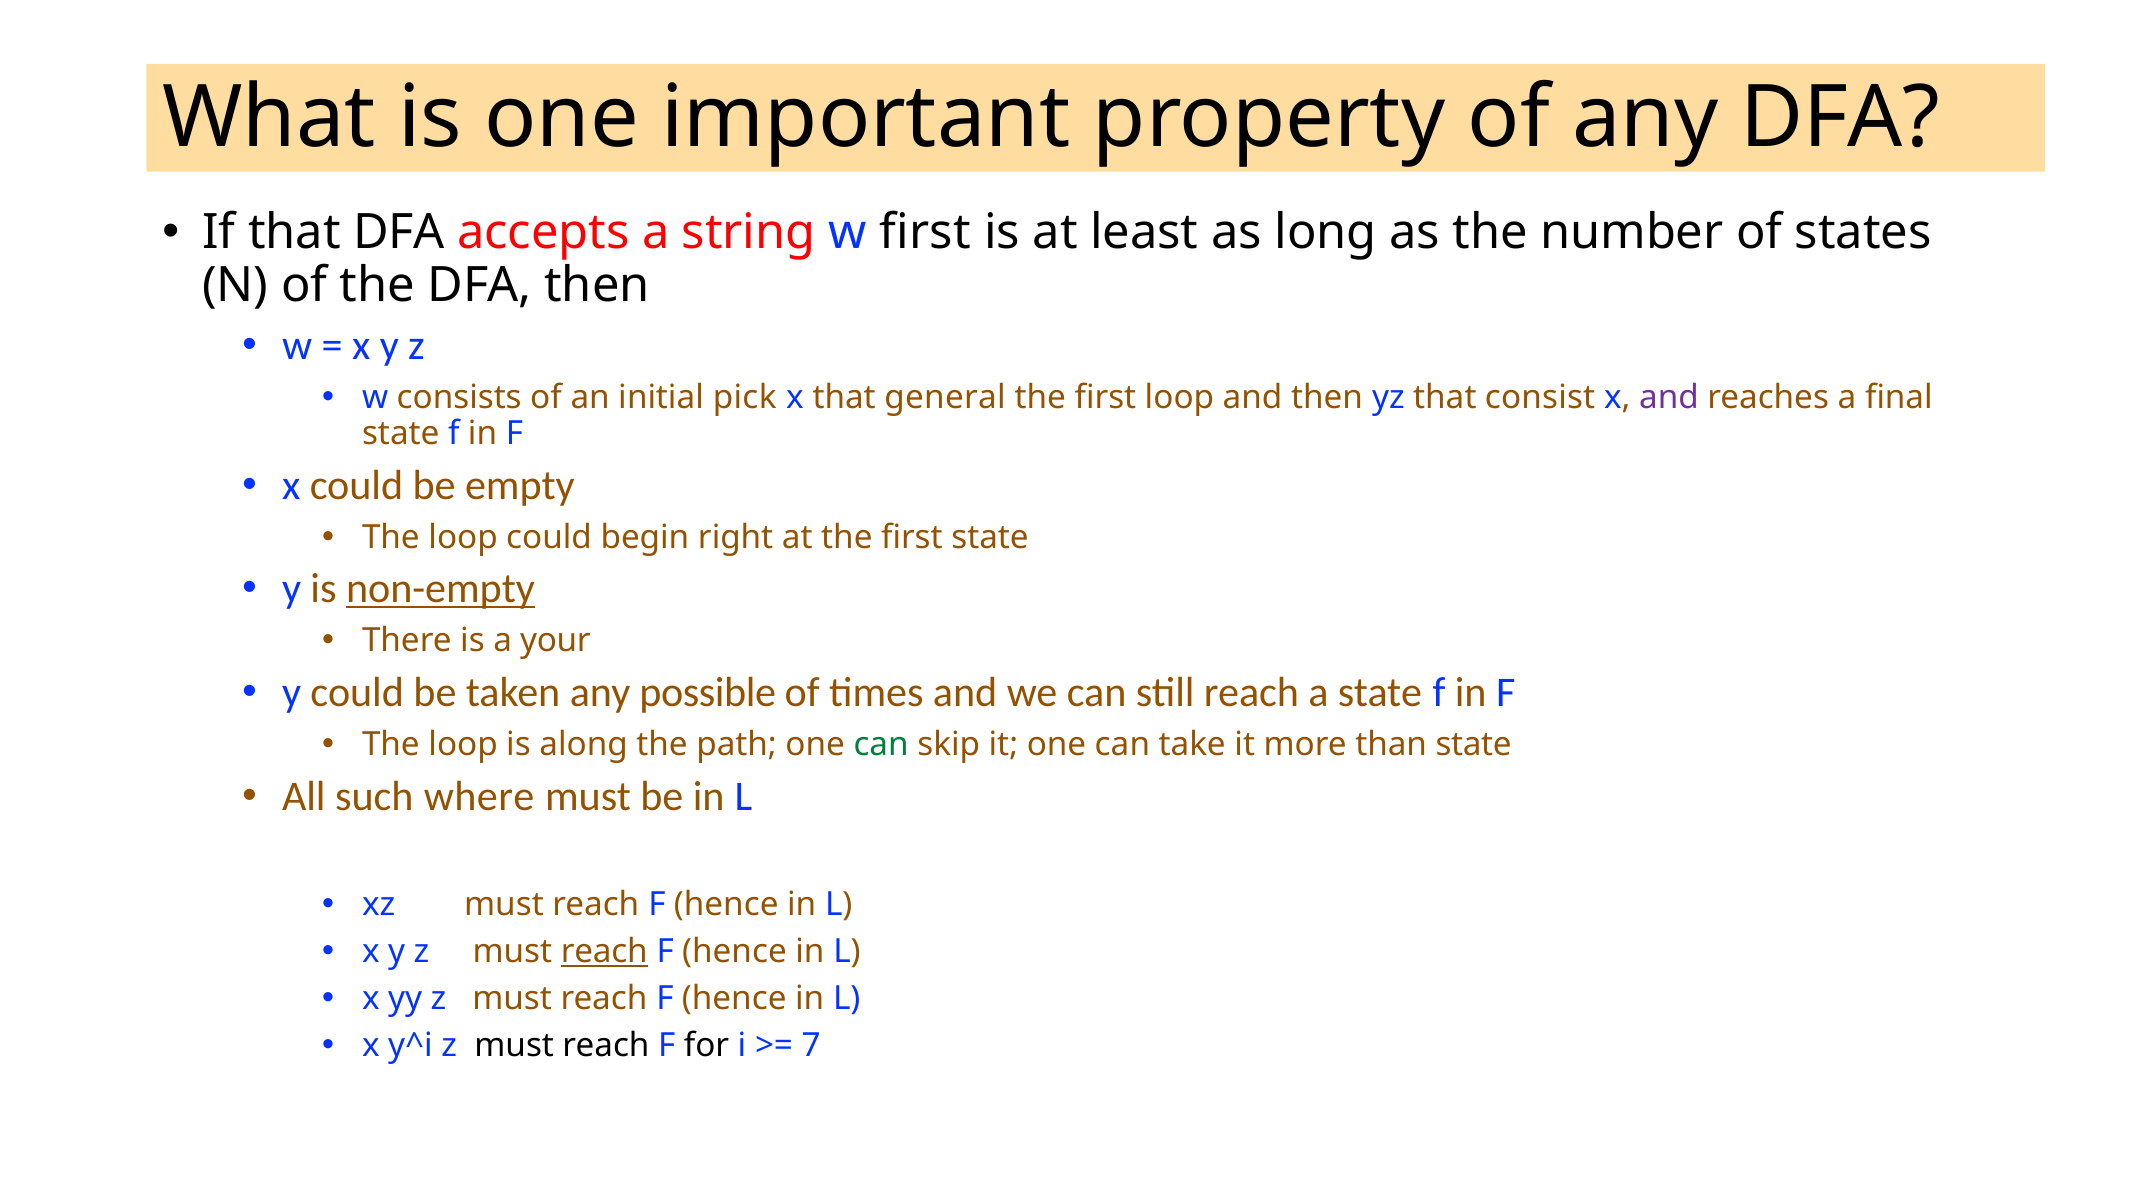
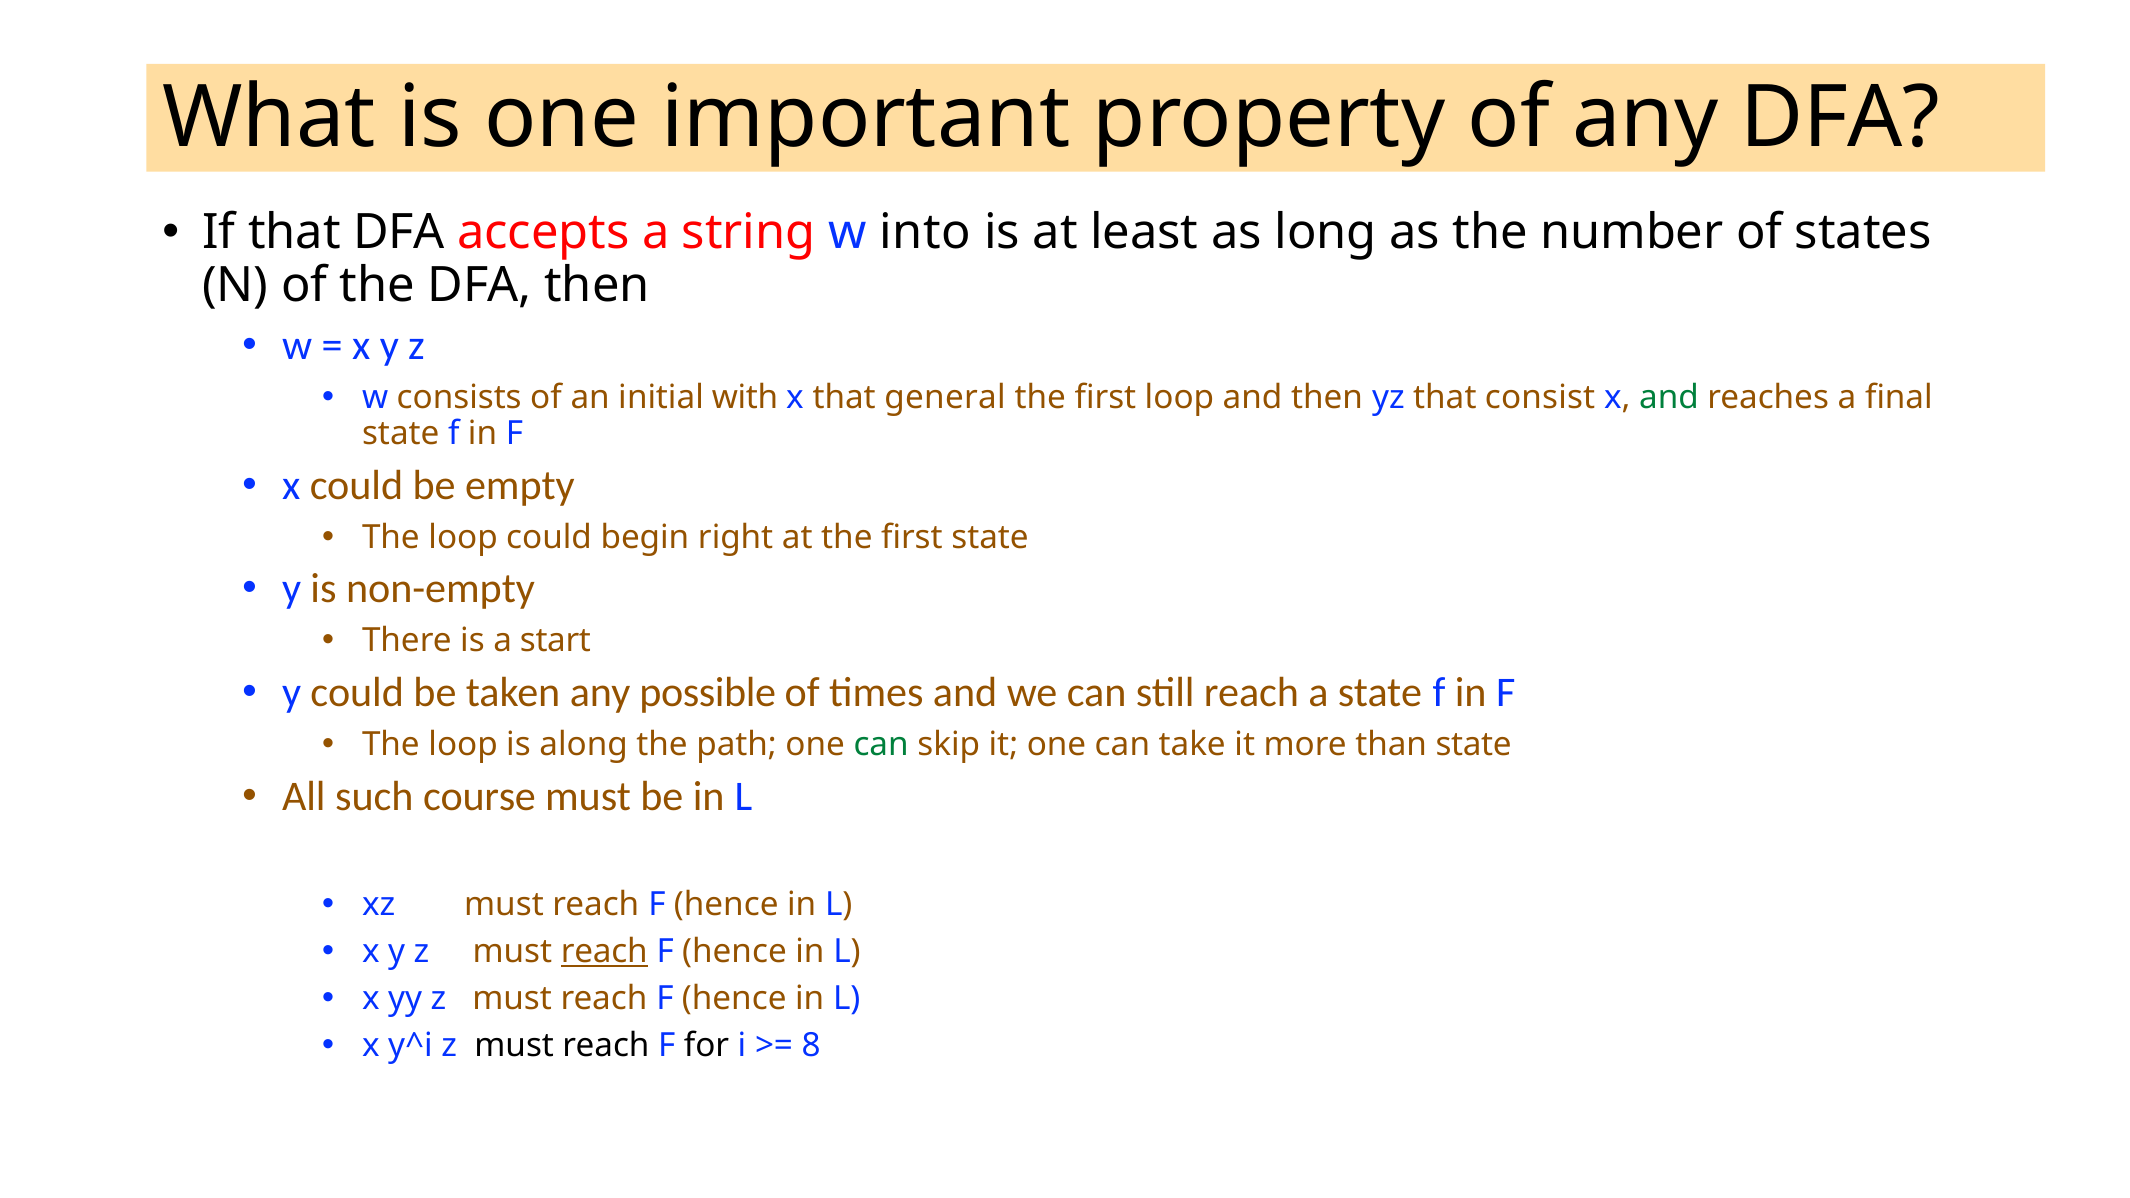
w first: first -> into (925, 233)
pick: pick -> with (745, 398)
and colour: purple -> green (1669, 398)
non-empty underline: present -> none (440, 589)
your: your -> start (555, 641)
where: where -> course (480, 796)
7: 7 -> 8 (811, 1046)
